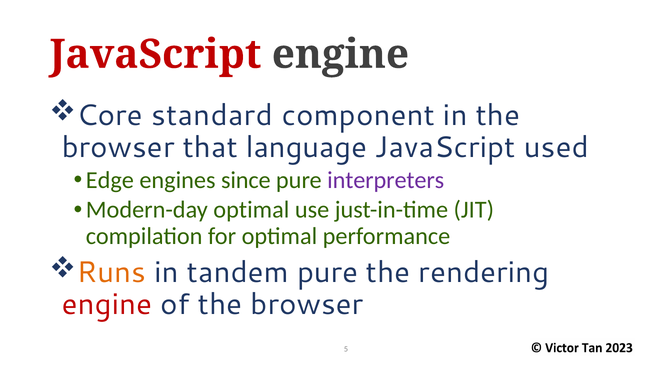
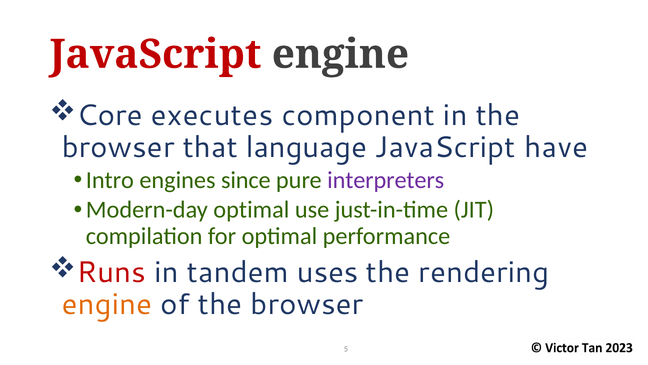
standard: standard -> executes (212, 115)
used: used -> have (556, 147)
Edge: Edge -> Intro (110, 180)
Runs colour: orange -> red (111, 272)
tandem pure: pure -> uses (328, 272)
engine colour: red -> orange (107, 304)
